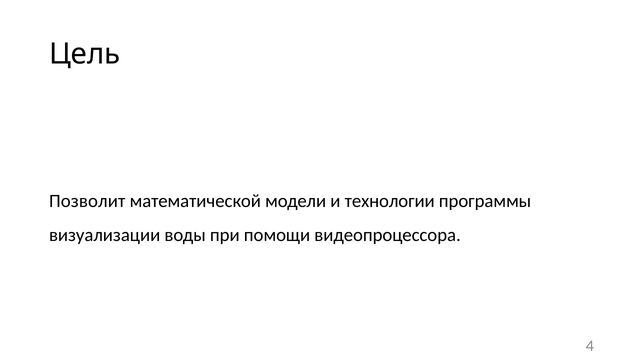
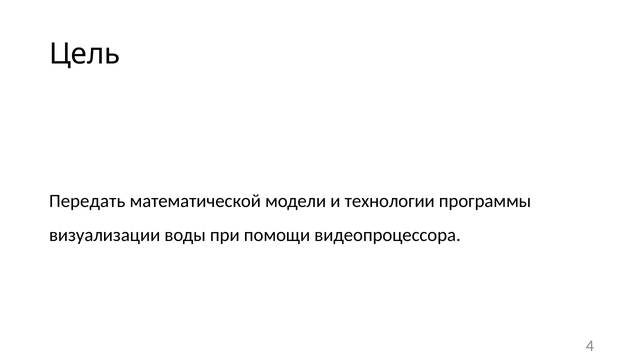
Позволит: Позволит -> Передать (87, 201)
